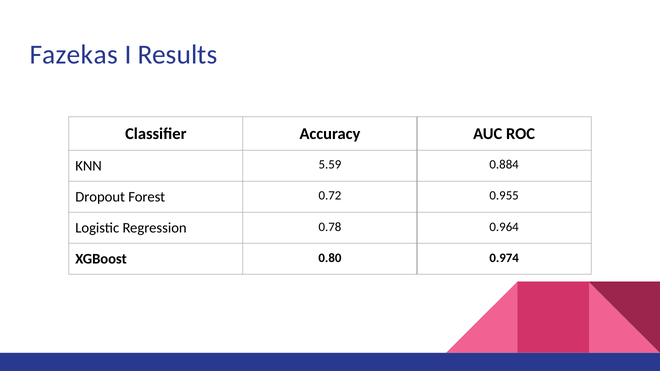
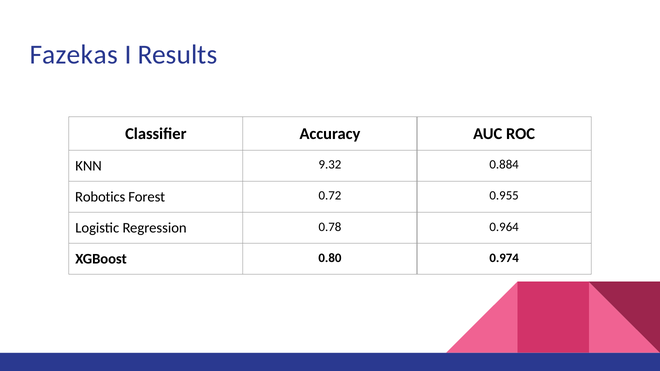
5.59: 5.59 -> 9.32 (330, 165)
Dropout: Dropout -> Robotics (100, 197)
